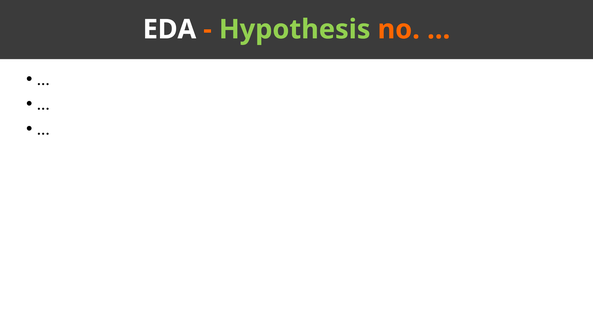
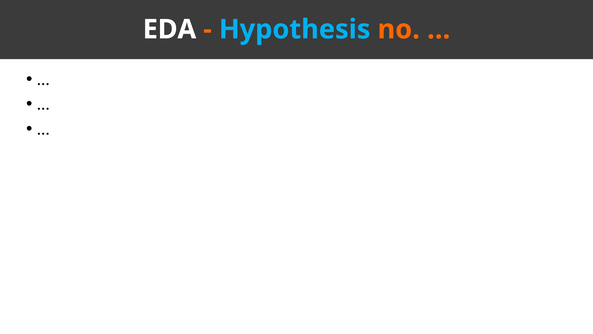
Hypothesis colour: light green -> light blue (295, 29)
